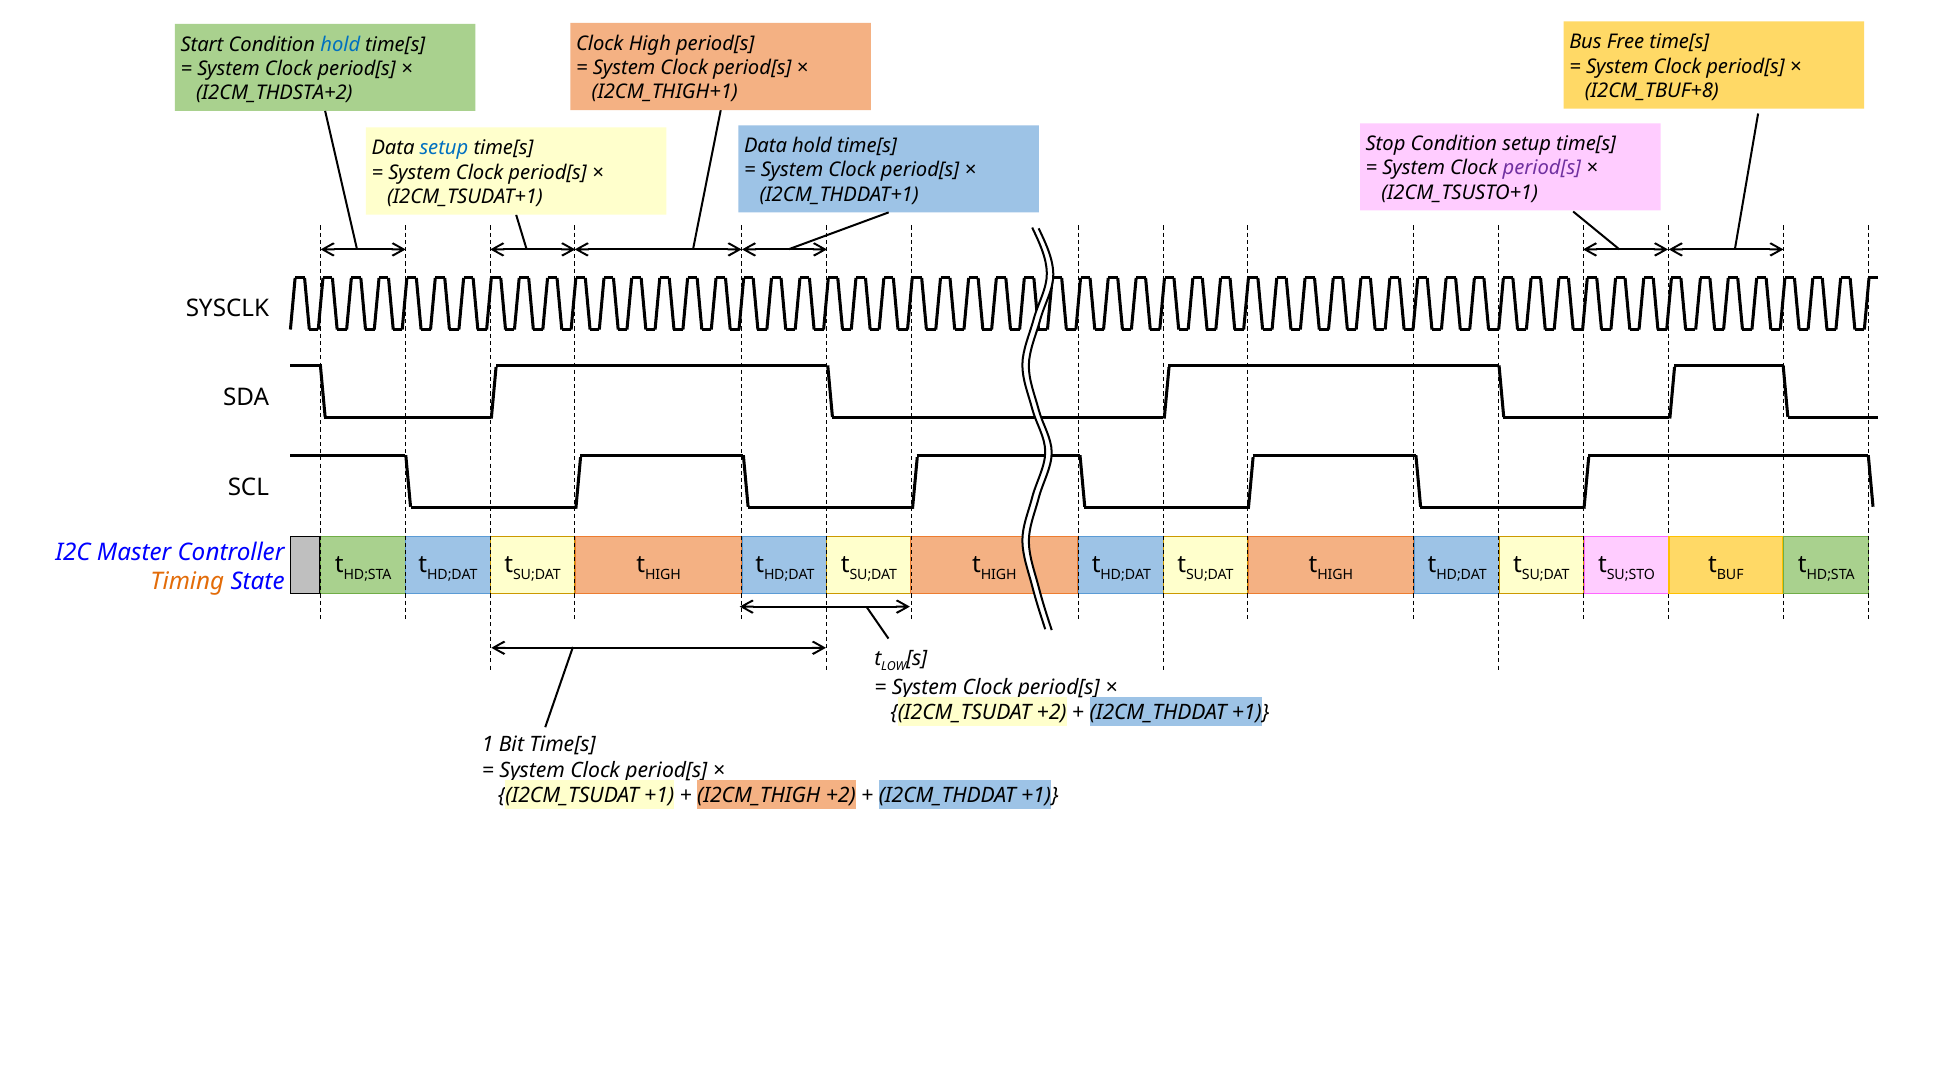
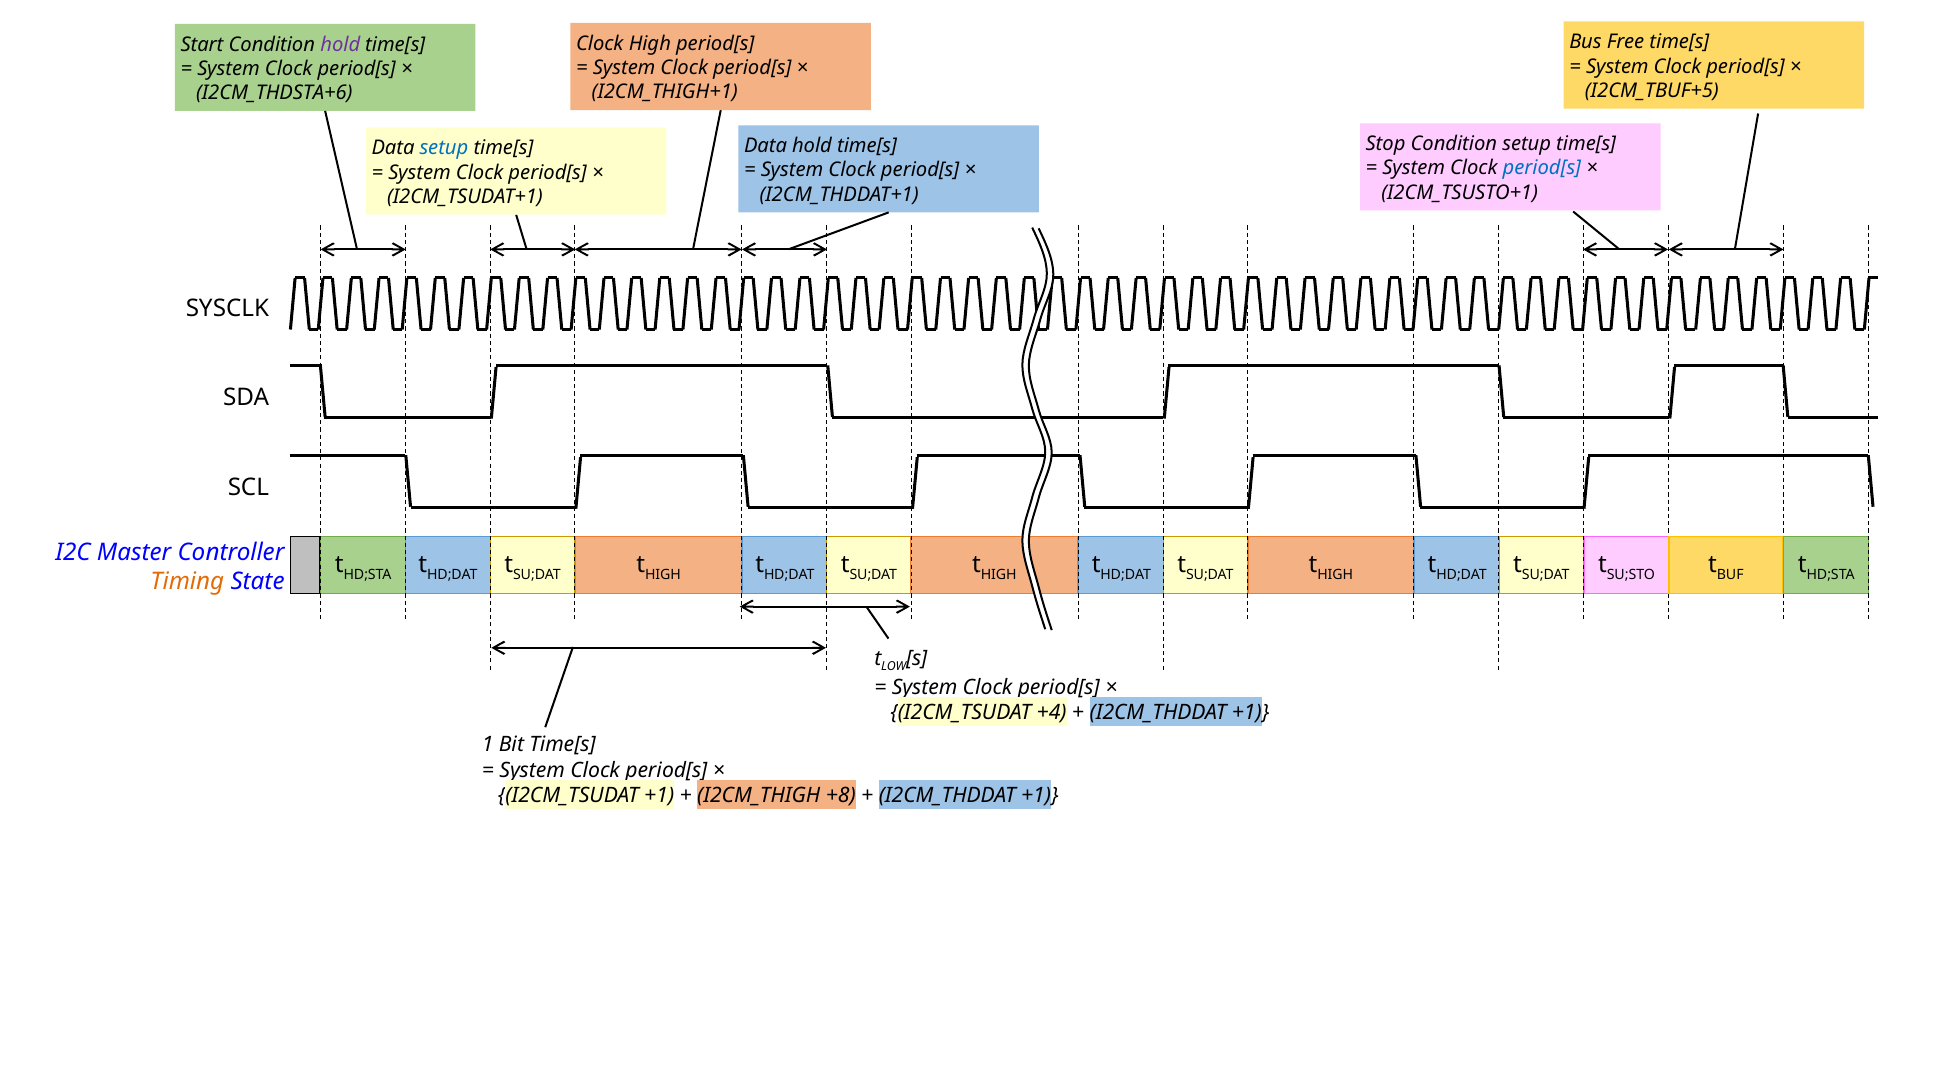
hold colour: blue -> purple (340, 44)
I2CM_TBUF+8: I2CM_TBUF+8 -> I2CM_TBUF+5 (1652, 91)
I2CM_THDSTA+2: I2CM_THDSTA+2 -> I2CM_THDSTA+6 (274, 93)
period[s colour: purple -> blue (1542, 168)
I2CM_TSUDAT +2: +2 -> +4 (1052, 713)
I2CM_THIGH +2: +2 -> +8 (841, 796)
